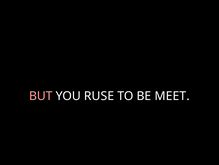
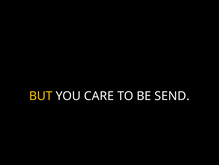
BUT colour: pink -> yellow (41, 96)
RUSE: RUSE -> CARE (99, 96)
MEET: MEET -> SEND (172, 96)
